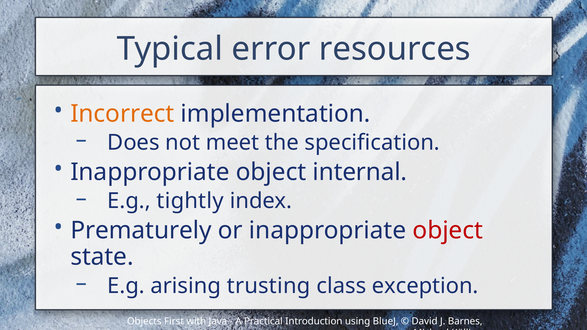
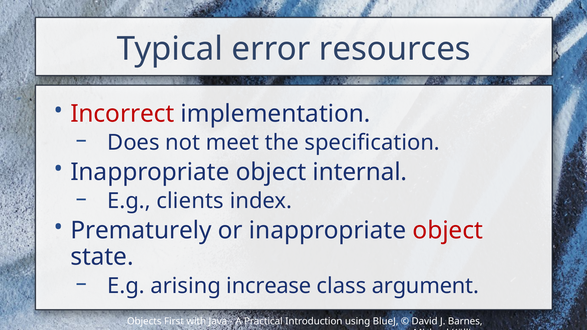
Incorrect colour: orange -> red (122, 114)
tightly: tightly -> clients (190, 201)
trusting: trusting -> increase (269, 286)
exception: exception -> argument (425, 286)
